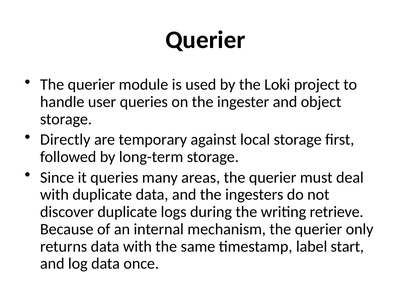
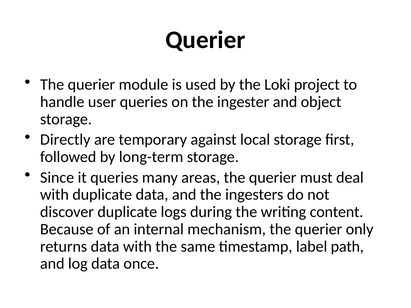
retrieve: retrieve -> content (337, 212)
start: start -> path (347, 247)
